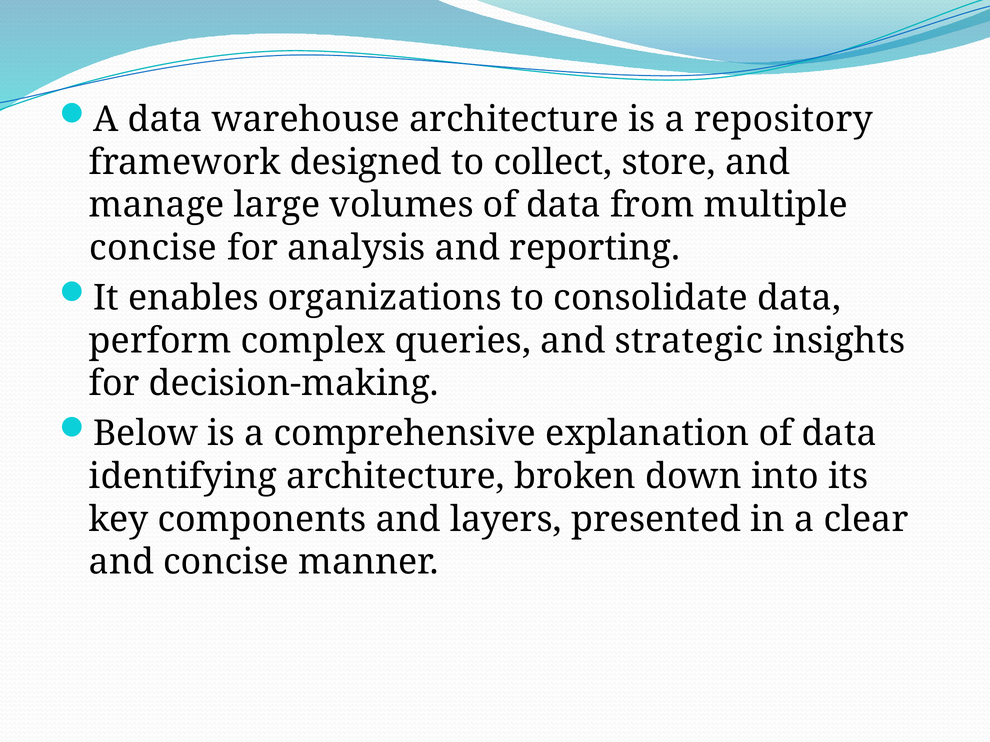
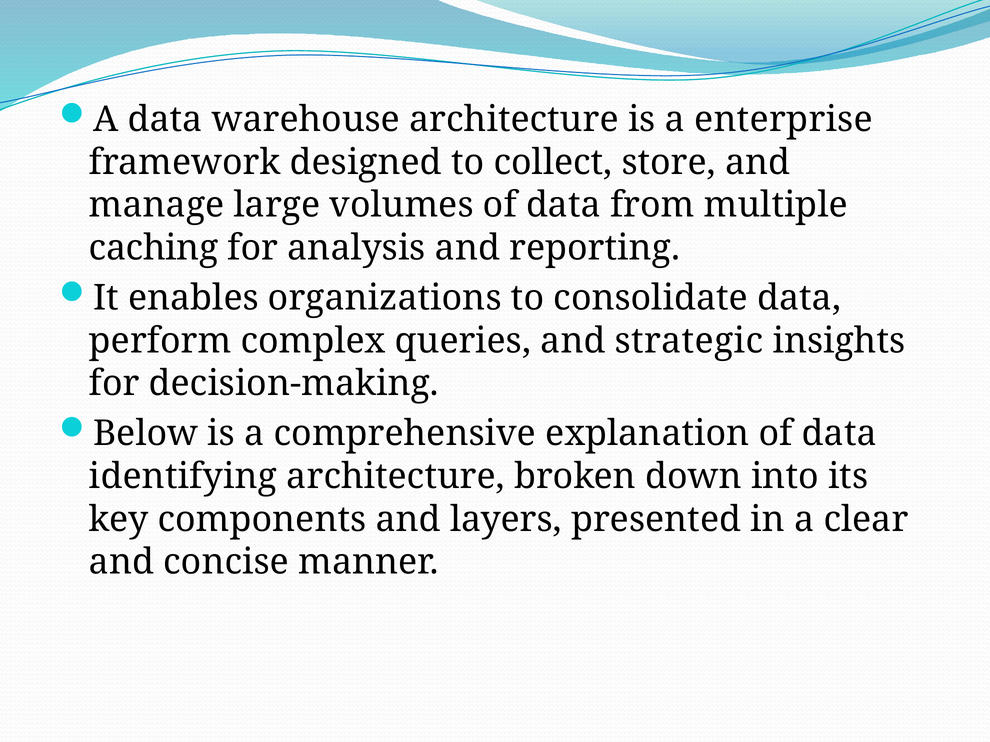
repository: repository -> enterprise (784, 120)
concise: concise -> caching (154, 248)
